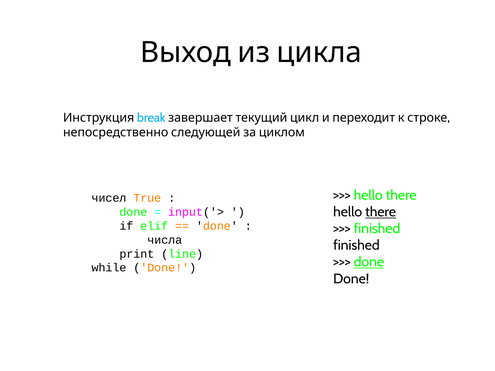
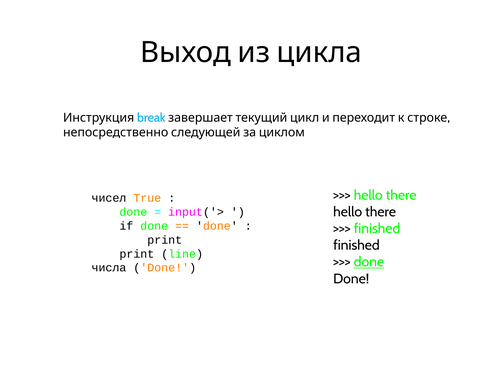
there underline: present -> none (381, 212)
if elif: elif -> done (154, 226)
числа: числа -> print (165, 240)
while: while -> числа (109, 268)
